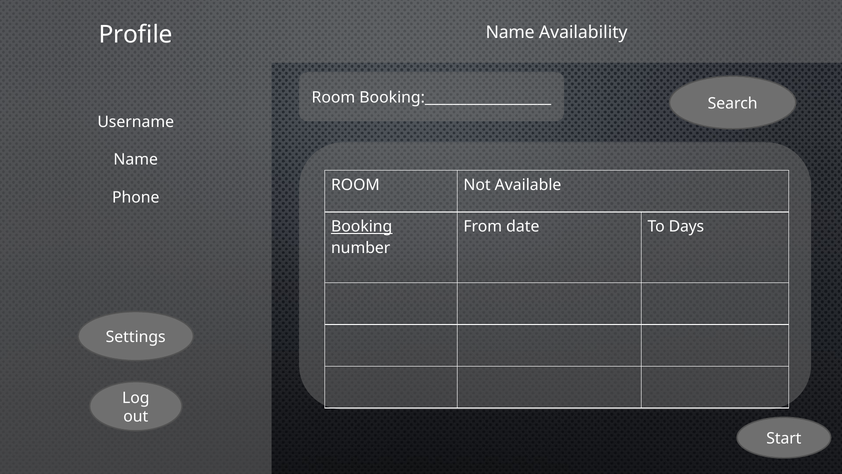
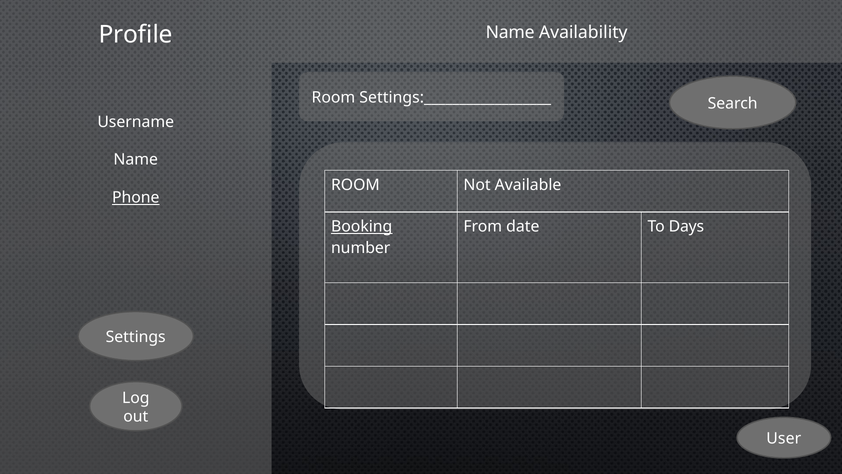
Booking:__________________: Booking:__________________ -> Settings:__________________ (455, 98)
Phone underline: none -> present (136, 198)
Start: Start -> User (784, 438)
